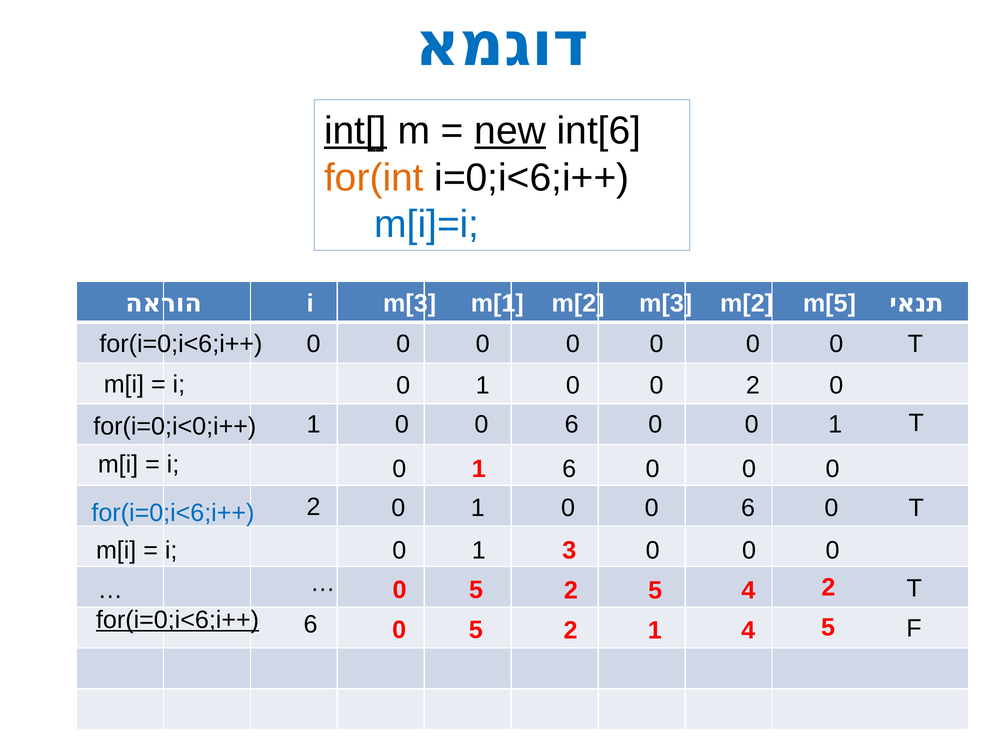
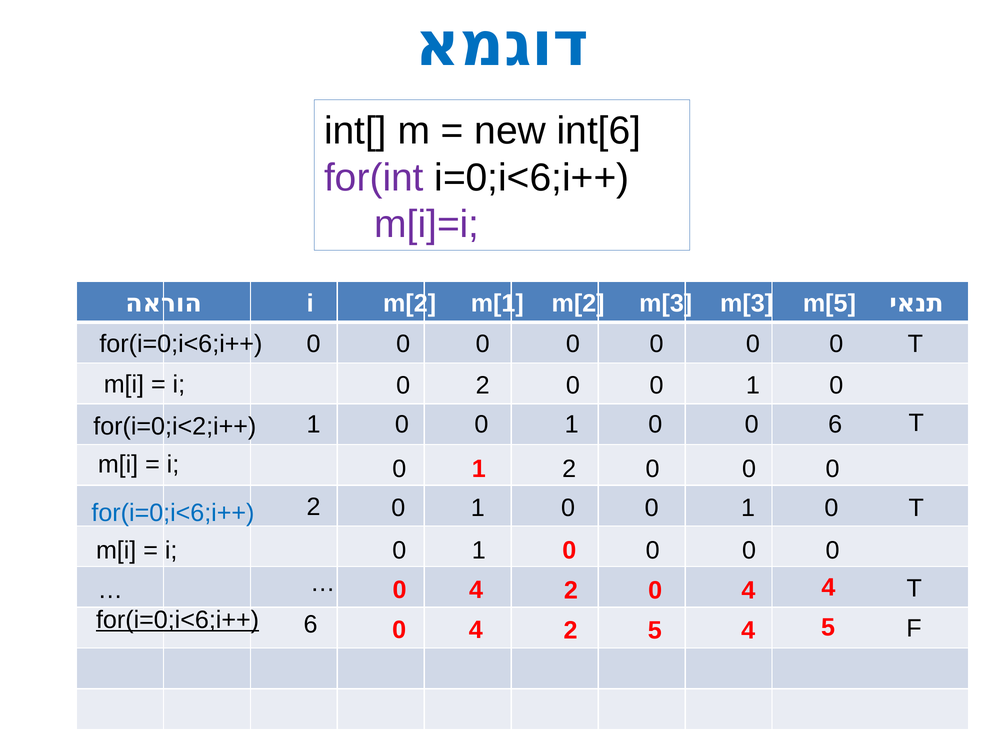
int[ underline: present -> none (355, 131)
new underline: present -> none (510, 131)
for(int colour: orange -> purple (374, 178)
m[i]=i colour: blue -> purple (427, 225)
i m[3: m[3 -> m[2 (410, 303)
m[3 m[2: m[2 -> m[3 (747, 303)
1: 1 -> 2 (483, 386)
2: 2 -> 1 (753, 386)
6: 6 -> 1 (572, 425)
1: 1 -> 6 (835, 425)
for(i=0;i<0;i++: for(i=0;i<0;i++ -> for(i=0;i<2;i++ (175, 426)
1 6: 6 -> 2 (569, 469)
6: 6 -> 1 (748, 508)
3: 3 -> 0 (569, 551)
5: 5 -> 4 (476, 590)
5: 5 -> 0 (655, 590)
4 2: 2 -> 4 (828, 587)
5: 5 -> 4 (476, 630)
2 1: 1 -> 5 (655, 630)
